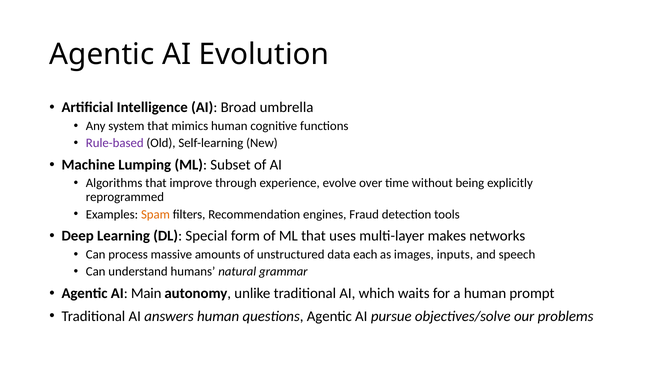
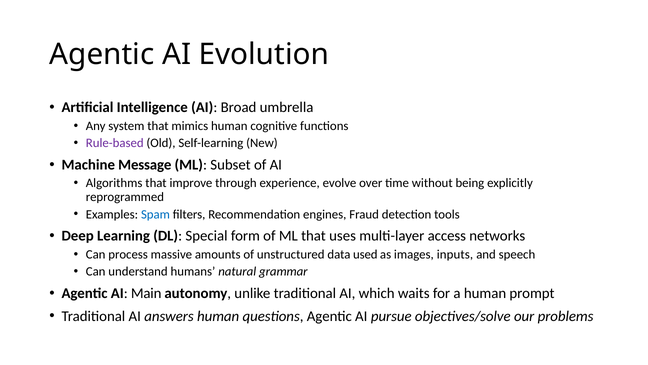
Lumping: Lumping -> Message (145, 165)
Spam colour: orange -> blue (155, 214)
makes: makes -> access (447, 236)
each: each -> used (365, 254)
